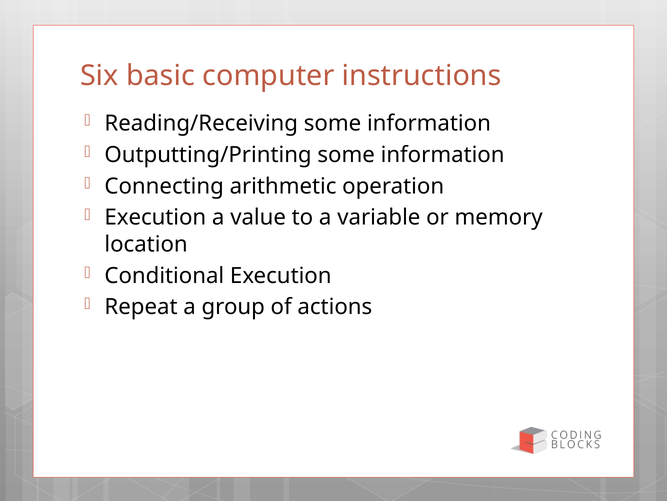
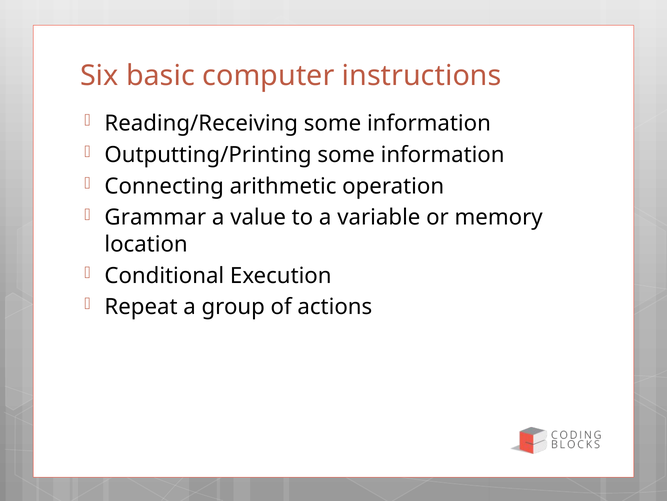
Execution: Execution -> Grammar (155, 217)
